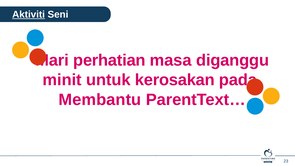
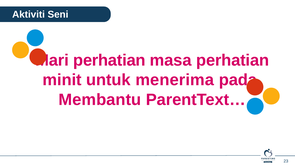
Aktiviti underline: present -> none (29, 14)
masa diganggu: diganggu -> perhatian (233, 60)
kerosakan: kerosakan -> menerima (175, 80)
